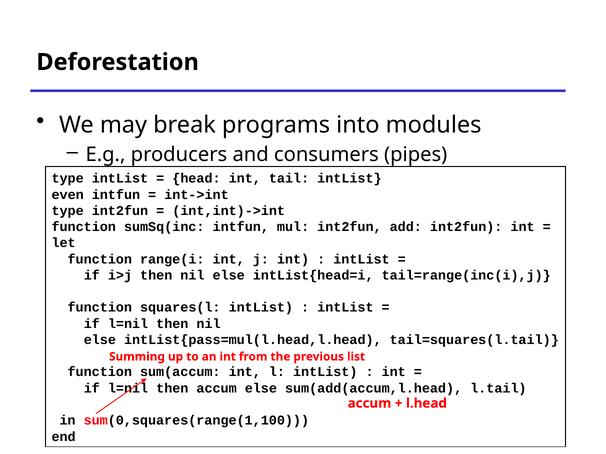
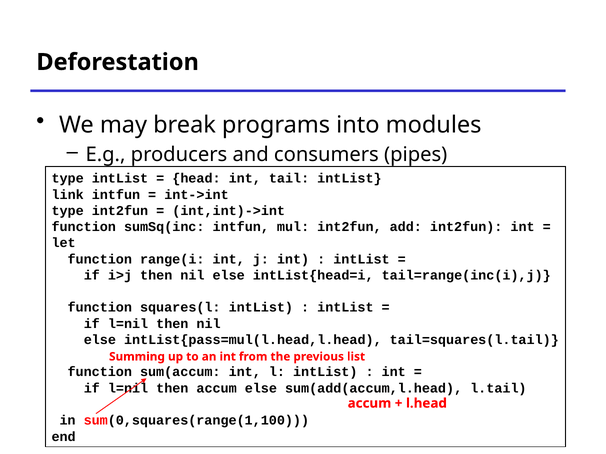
even: even -> link (68, 195)
